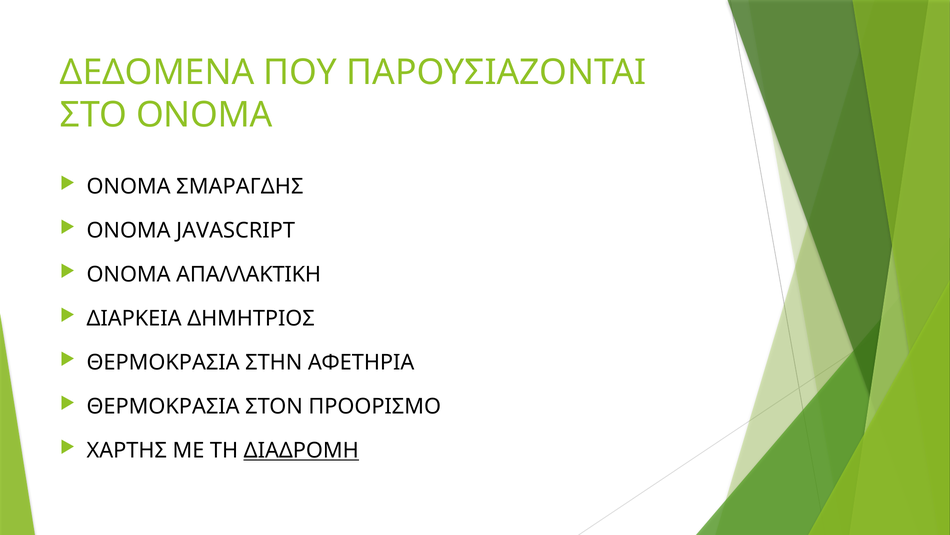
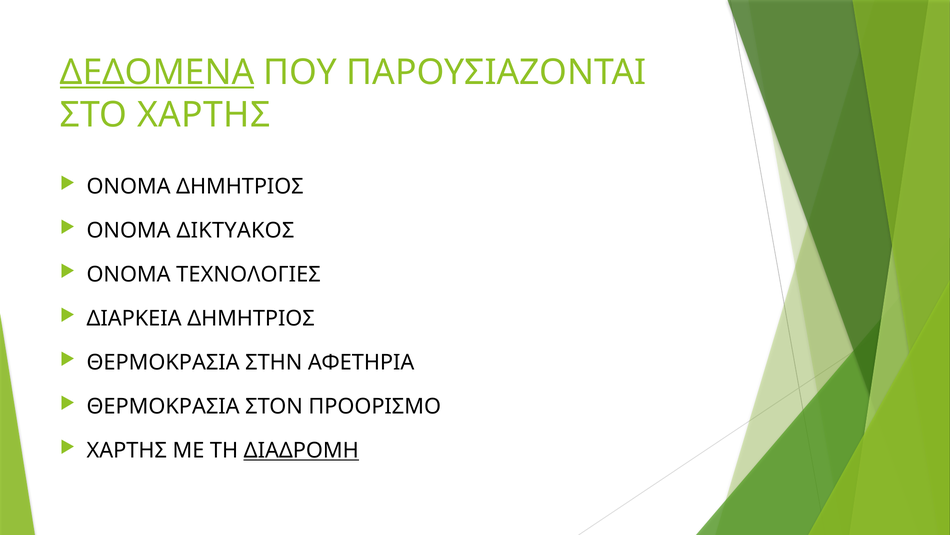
ΔΕΔΟΜΕΝΑ underline: none -> present (157, 72)
ΣΤΟ ΟΝΟΜΑ: ΟΝΟΜΑ -> ΧΑΡΤΗΣ (204, 115)
ΟΝΟΜΑ ΣΜΑΡΑΓΔΗΣ: ΣΜΑΡΑΓΔΗΣ -> ΔΗΜΗΤΡΙΟΣ (240, 187)
JAVASCRIPT: JAVASCRIPT -> ΔΙΚΤΥΑΚΟΣ (236, 230)
ΑΠΑΛΛΑΚΤΙΚΗ: ΑΠΑΛΛΑΚΤΙΚΗ -> ΤΕΧΝΟΛΟΓΙΕΣ (249, 274)
